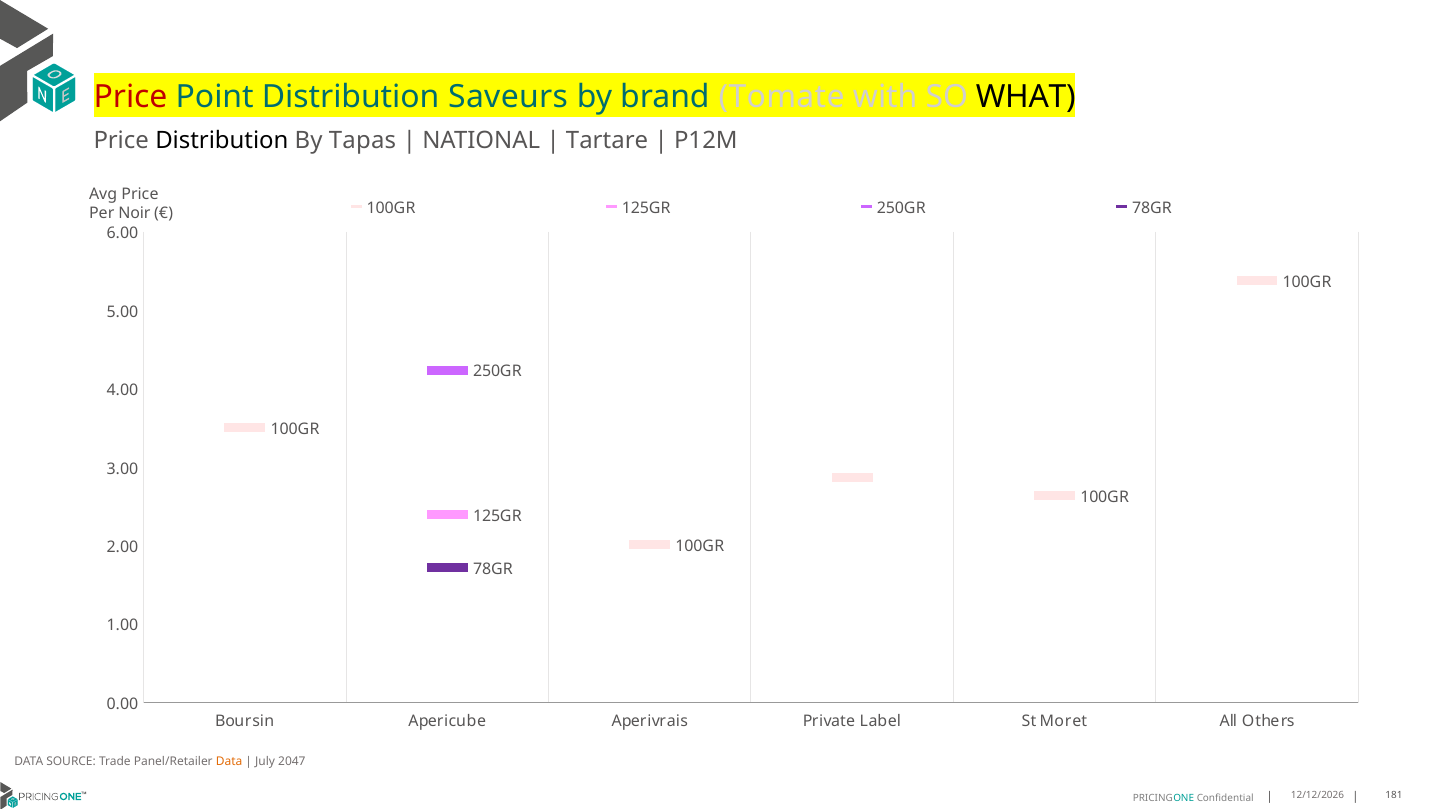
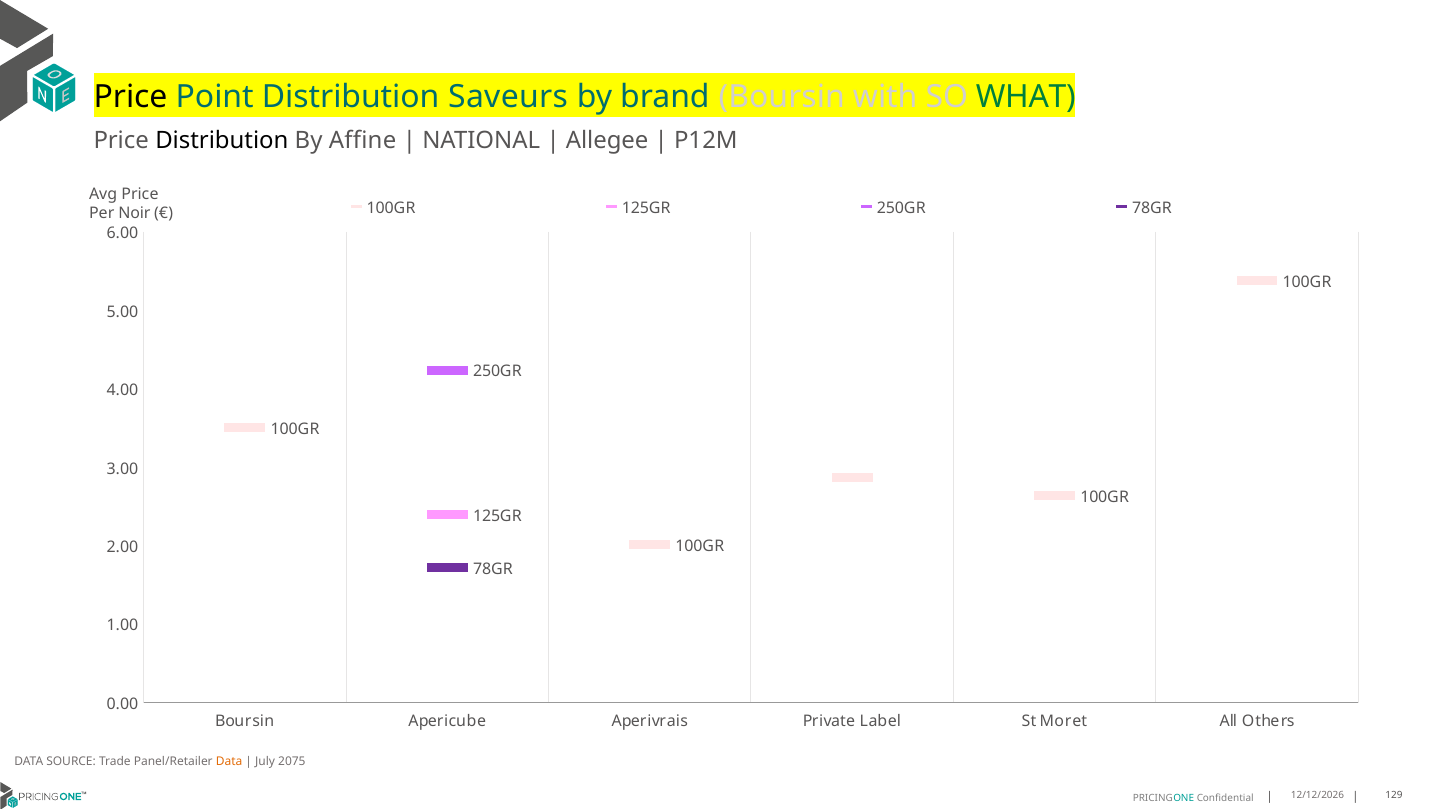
Price colour: red -> black (131, 97)
brand Tomate: Tomate -> Boursin (782, 97)
WHAT colour: black -> green (1026, 97)
Tapas: Tapas -> Affine (363, 140)
Tartare: Tartare -> Allegee (607, 140)
2047: 2047 -> 2075 (292, 762)
181: 181 -> 129 (1394, 795)
